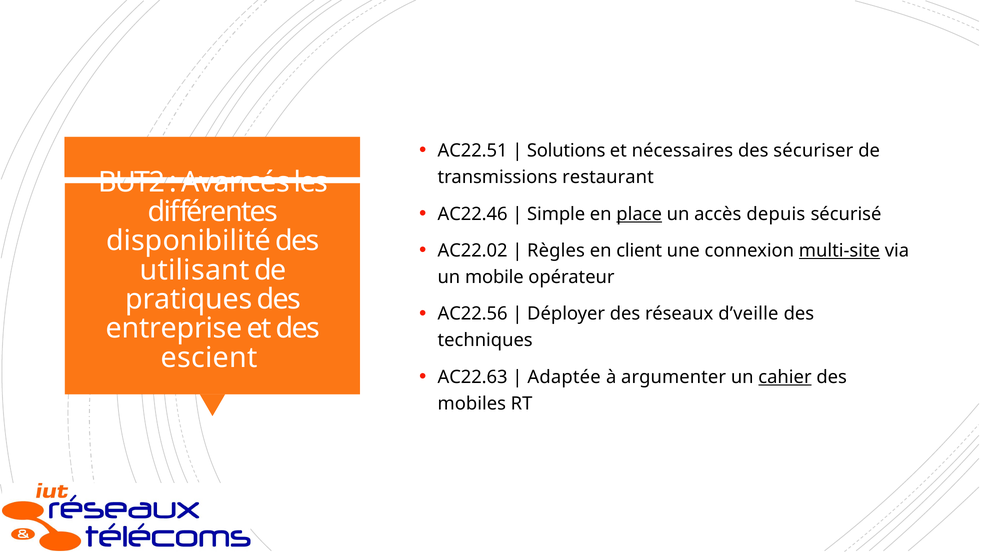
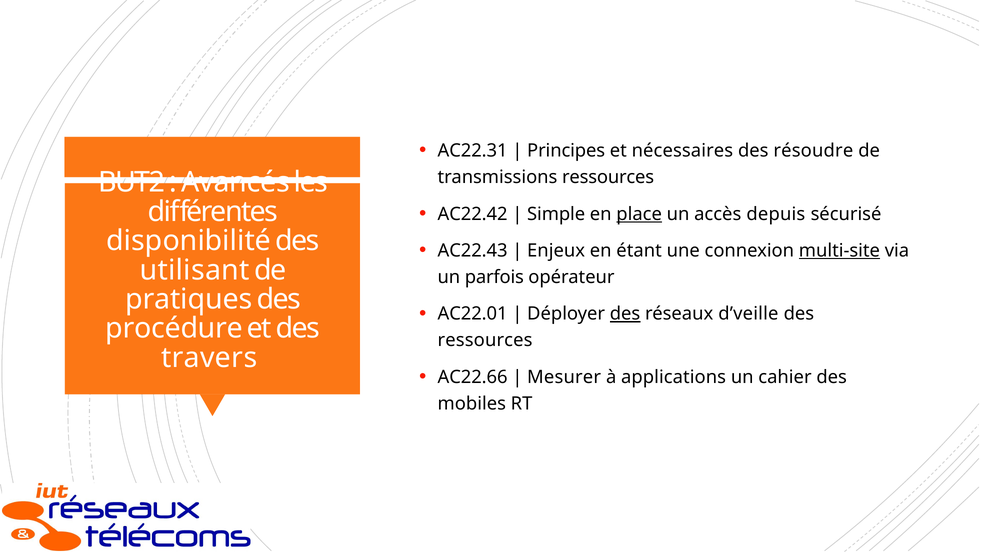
AC22.51: AC22.51 -> AC22.31 (473, 151)
Solutions: Solutions -> Principes (566, 151)
sécuriser: sécuriser -> résoudre (813, 151)
transmissions restaurant: restaurant -> ressources (608, 177)
AC22.46: AC22.46 -> AC22.42 (473, 214)
AC22.02: AC22.02 -> AC22.43 (473, 251)
Règles: Règles -> Enjeux (556, 251)
client: client -> étant (639, 251)
mobile: mobile -> parfois (494, 277)
AC22.56: AC22.56 -> AC22.01 (473, 314)
des underline: none -> present (625, 314)
entreprise: entreprise -> procédure (174, 328)
techniques: techniques -> ressources (485, 340)
escient: escient -> travers (209, 358)
AC22.63: AC22.63 -> AC22.66 (473, 377)
Adaptée: Adaptée -> Mesurer (564, 377)
argumenter: argumenter -> applications (674, 377)
cahier underline: present -> none (785, 377)
